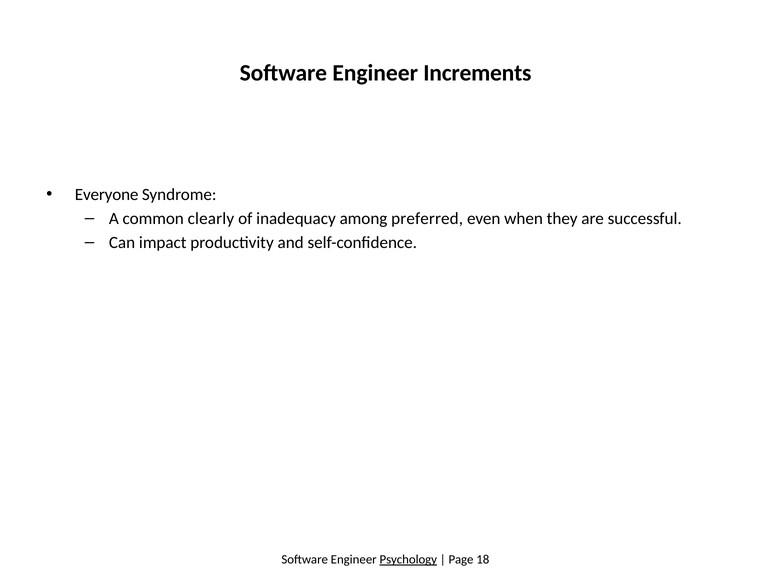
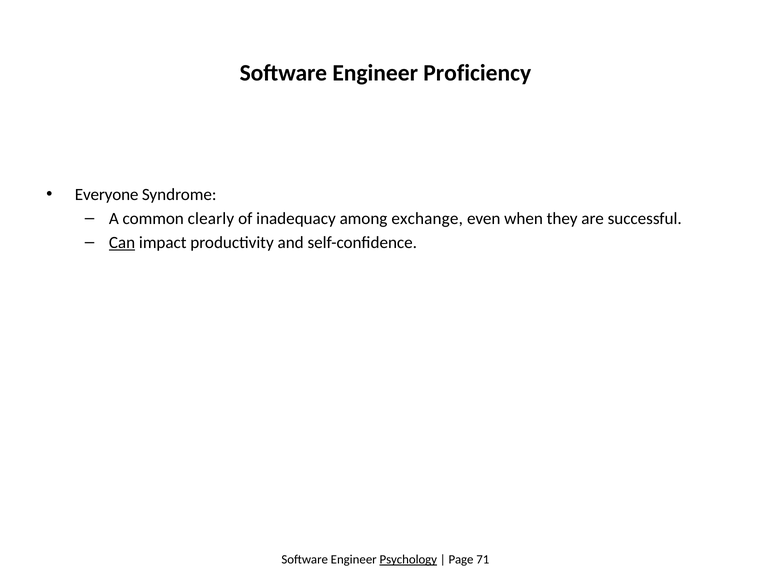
Increments: Increments -> Proficiency (477, 73)
preferred: preferred -> exchange (427, 219)
Can underline: none -> present (122, 243)
18: 18 -> 71 (483, 560)
